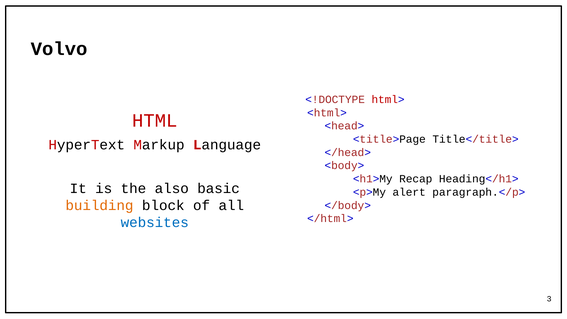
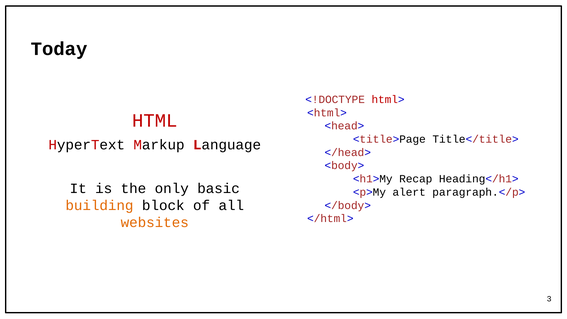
Volvo: Volvo -> Today (59, 49)
also: also -> only (172, 188)
websites colour: blue -> orange (155, 222)
